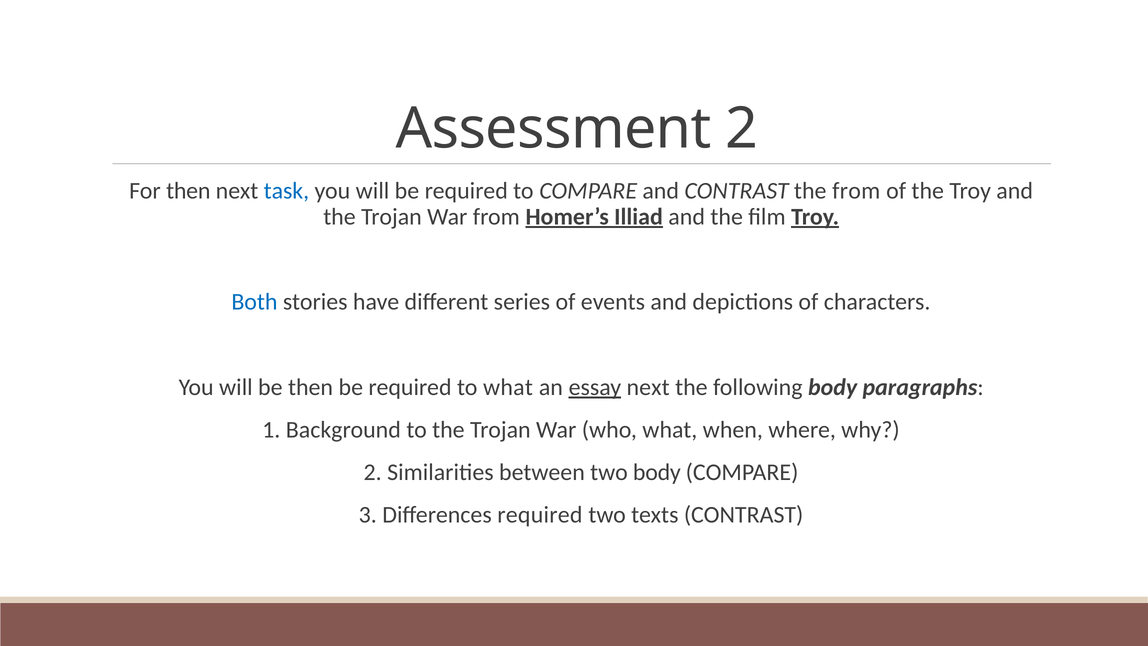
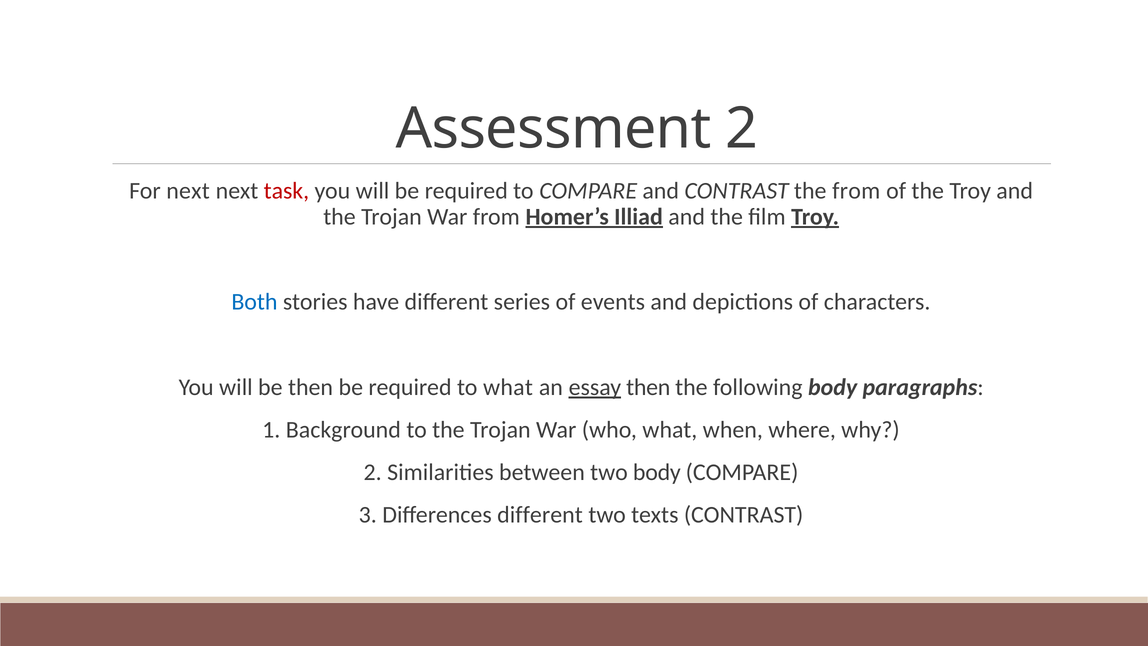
For then: then -> next (188, 191)
task colour: blue -> red (286, 191)
essay next: next -> then (648, 387)
Differences required: required -> different (540, 515)
